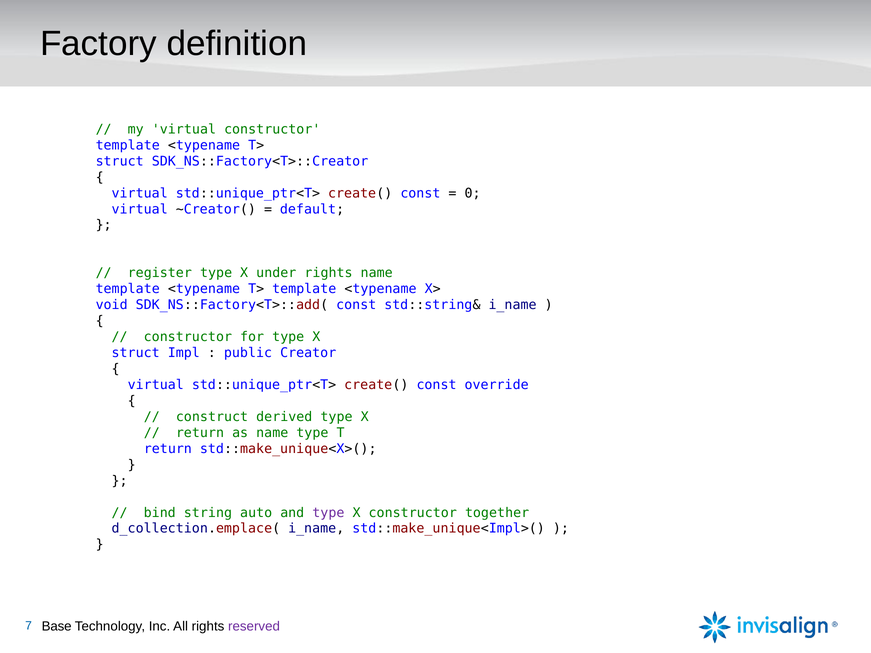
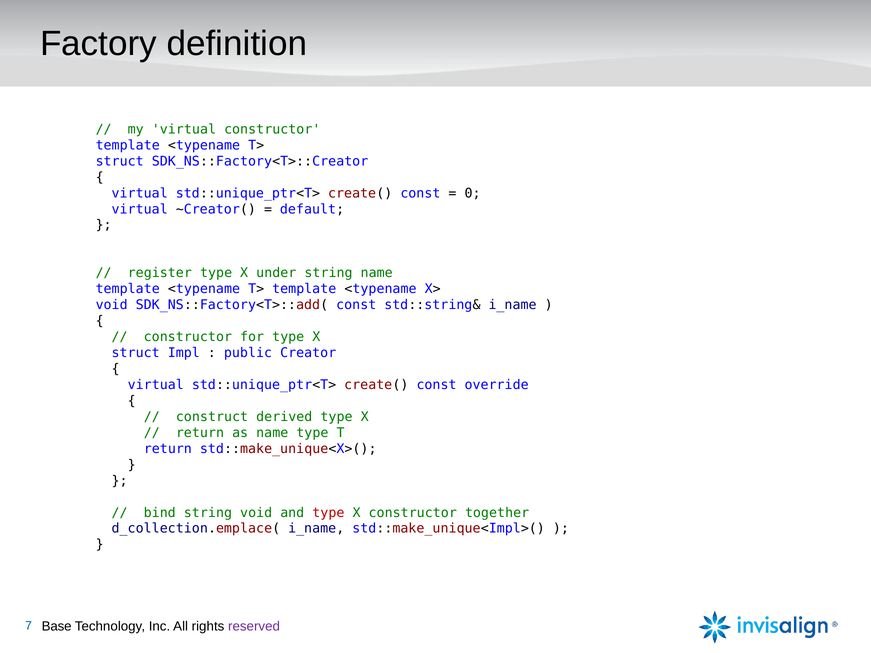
under rights: rights -> string (329, 273)
string auto: auto -> void (256, 513)
type colour: purple -> red (328, 513)
